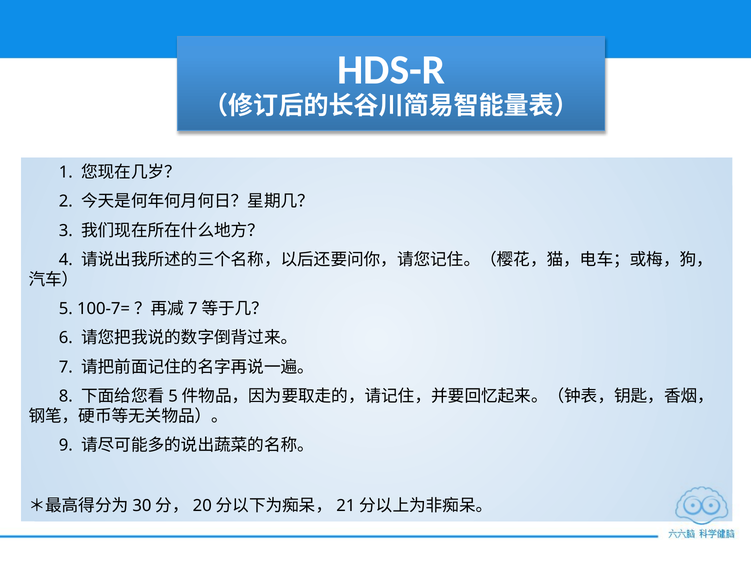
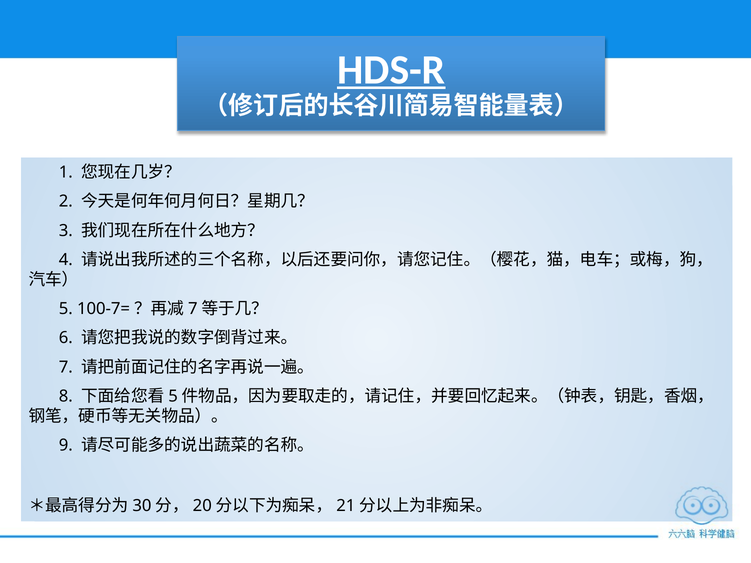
HDS-R underline: none -> present (391, 70)
